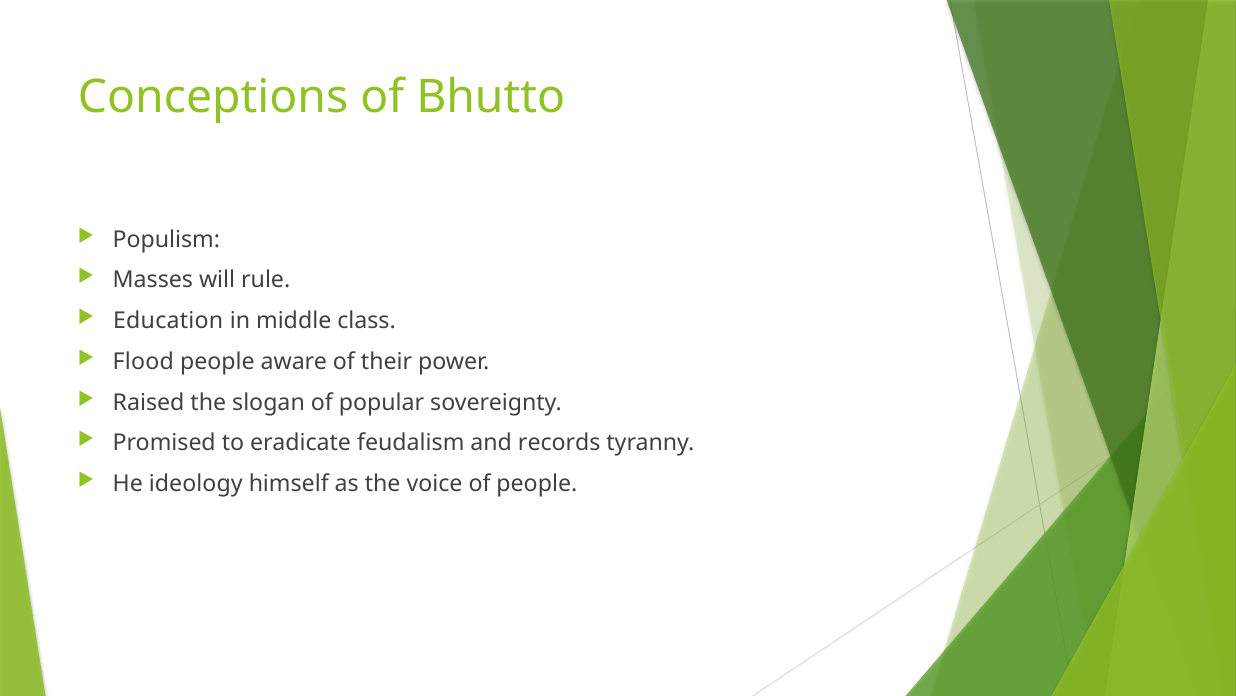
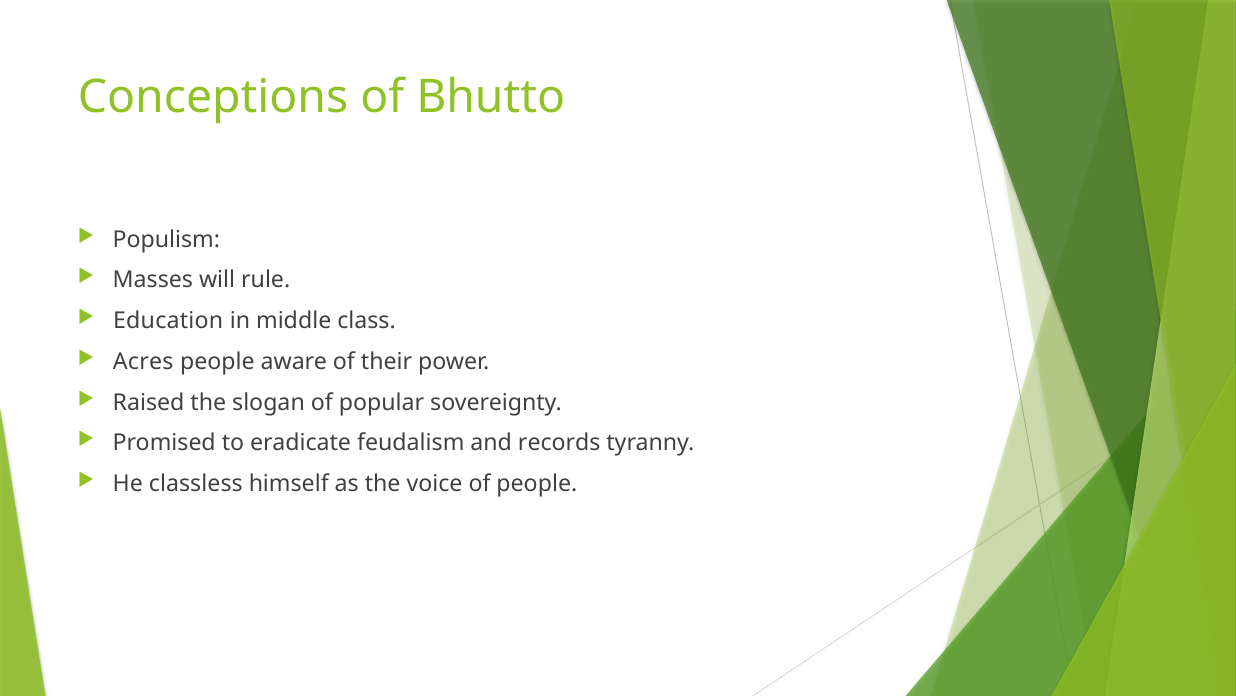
Flood: Flood -> Acres (143, 361)
ideology: ideology -> classless (196, 483)
